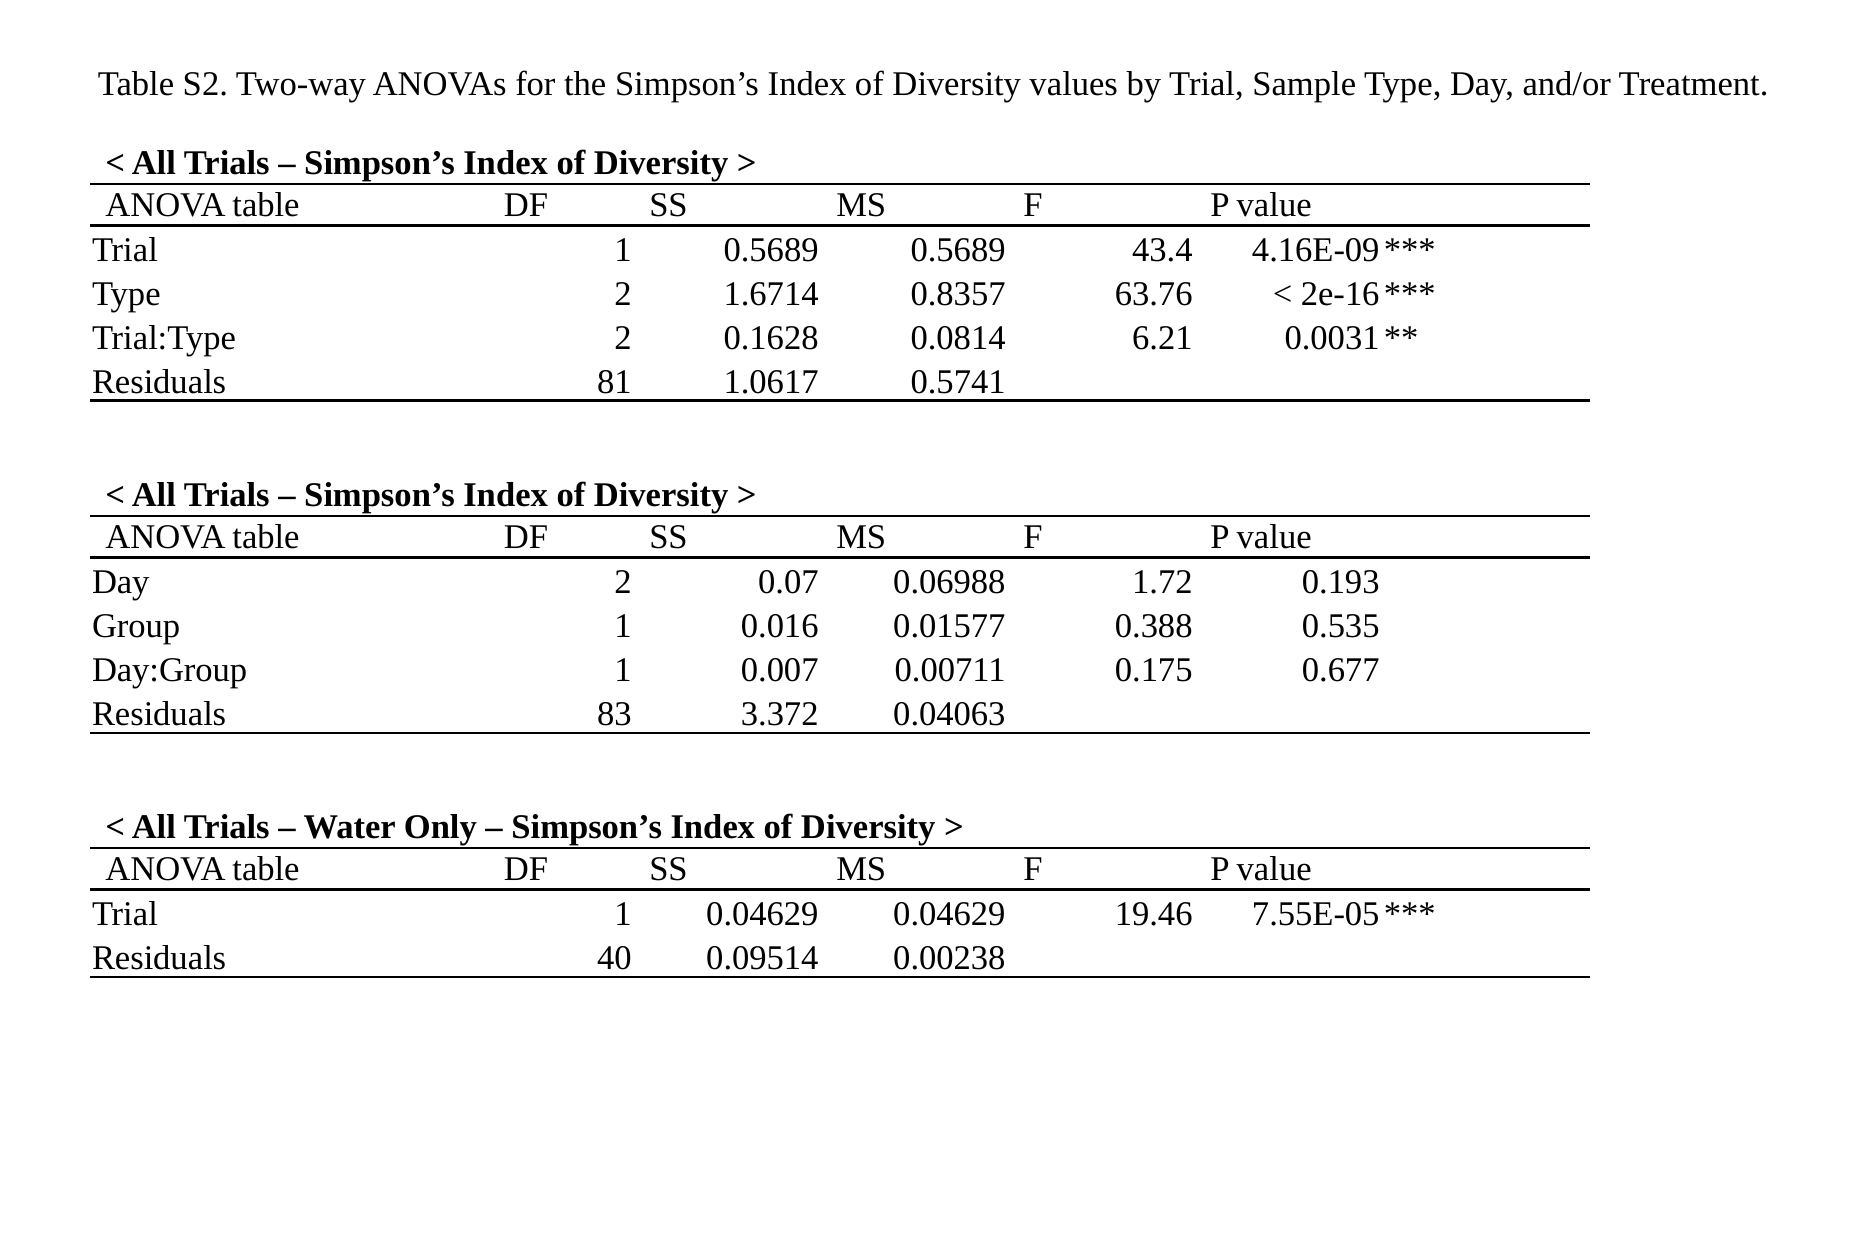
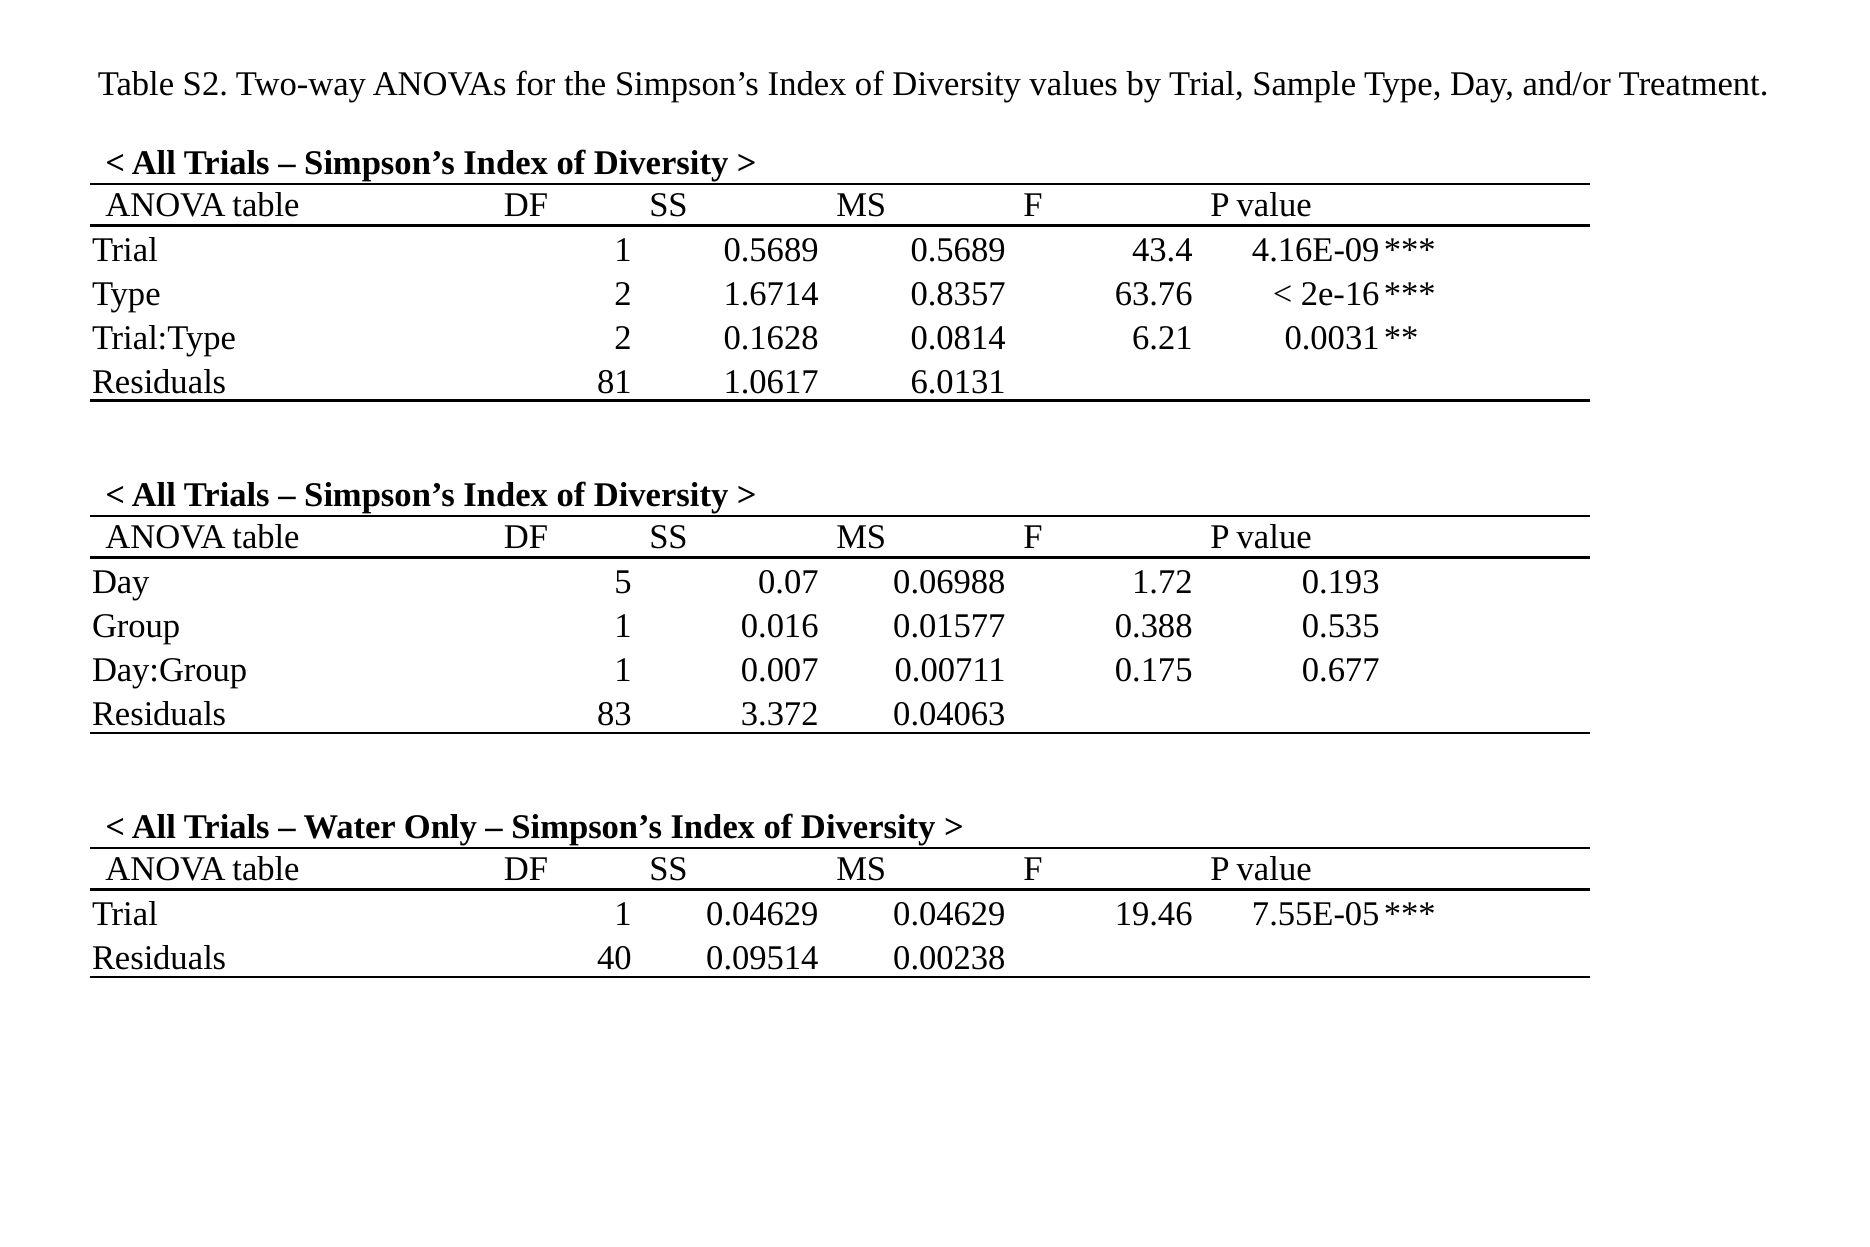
0.5741: 0.5741 -> 6.0131 (958, 382)
Day 2: 2 -> 5 (623, 582)
